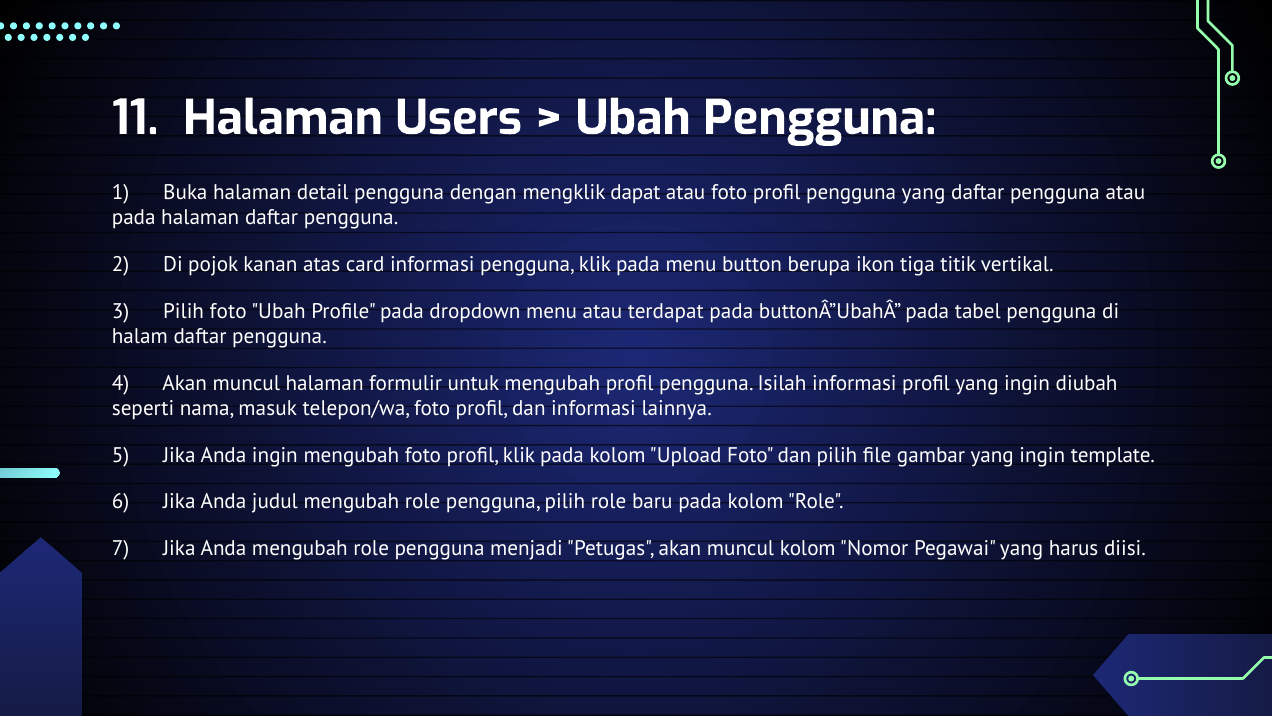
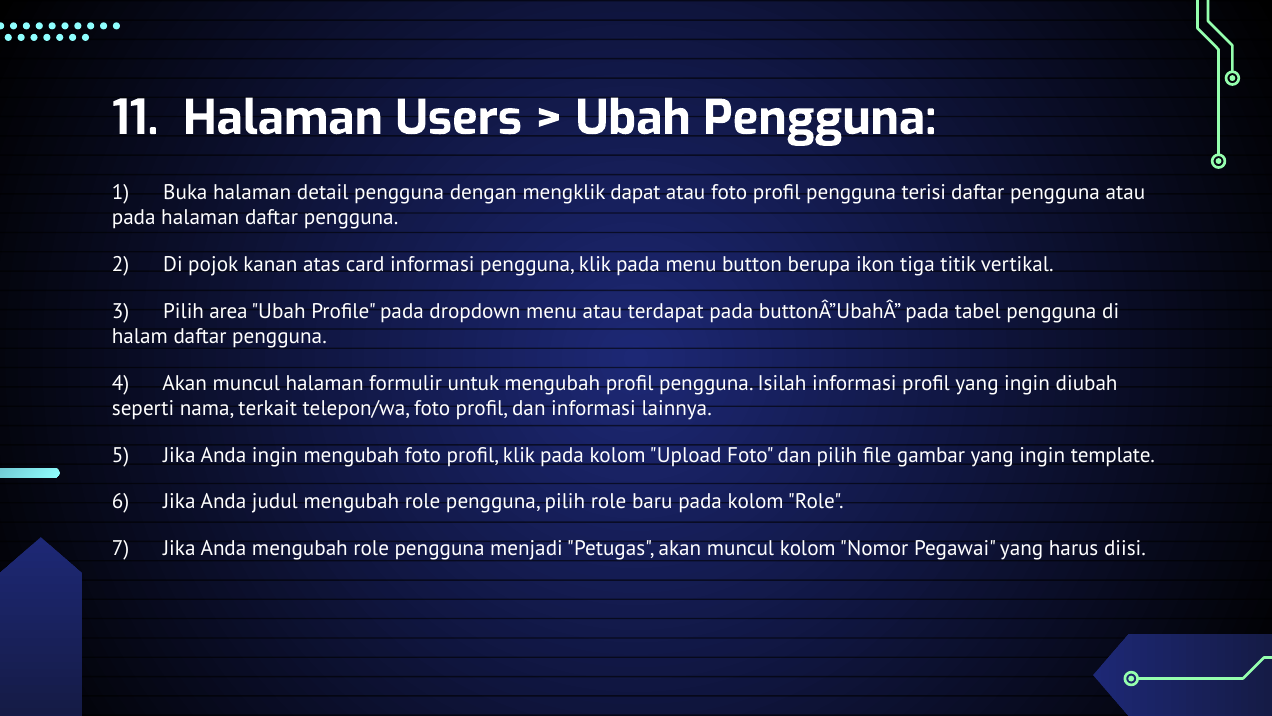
pengguna yang: yang -> terisi (924, 192)
Pilih foto: foto -> area (228, 311)
masuk: masuk -> terkait (268, 408)
